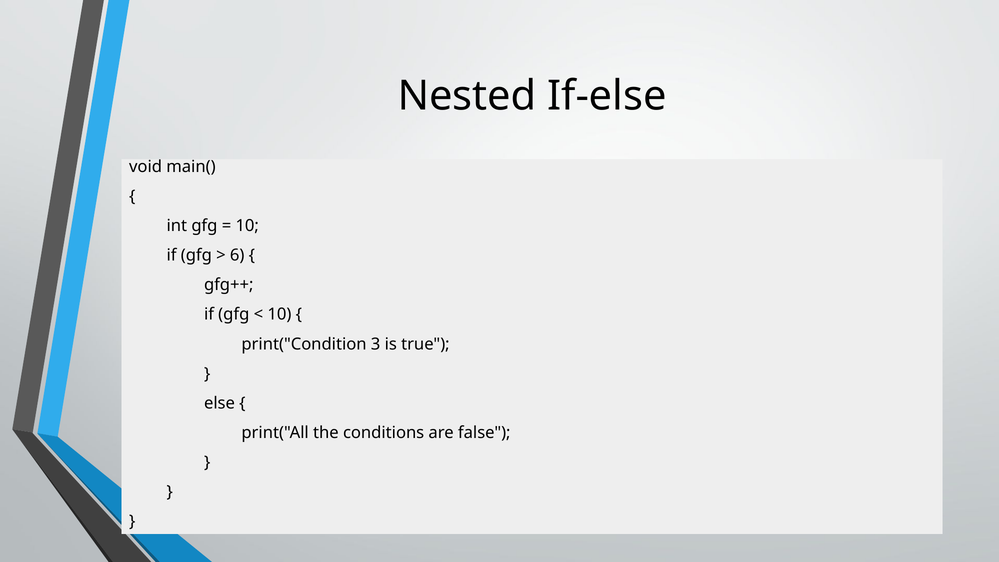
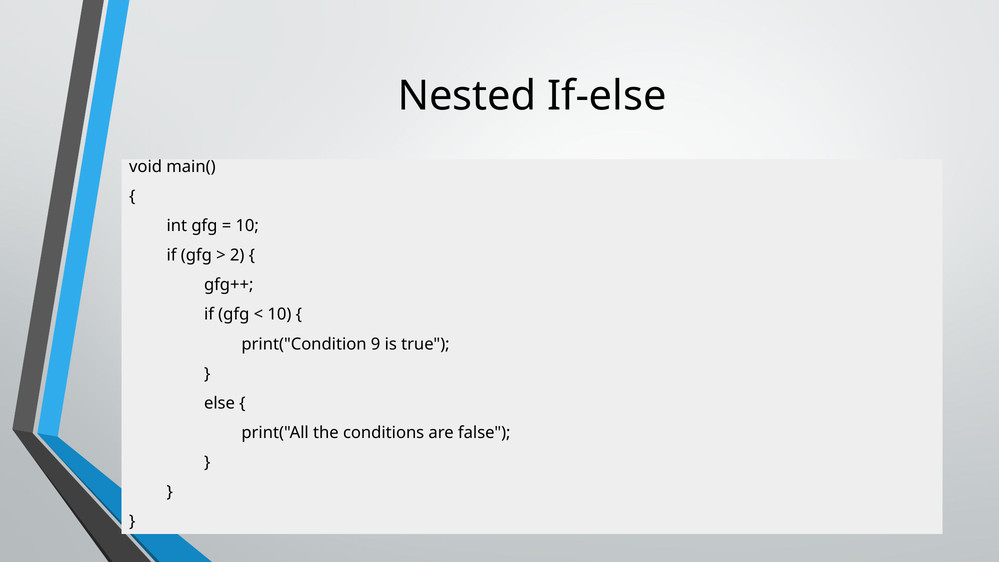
6: 6 -> 2 (237, 255)
3: 3 -> 9 (376, 344)
